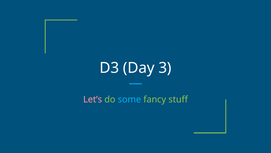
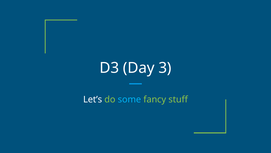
Let’s colour: pink -> white (93, 99)
